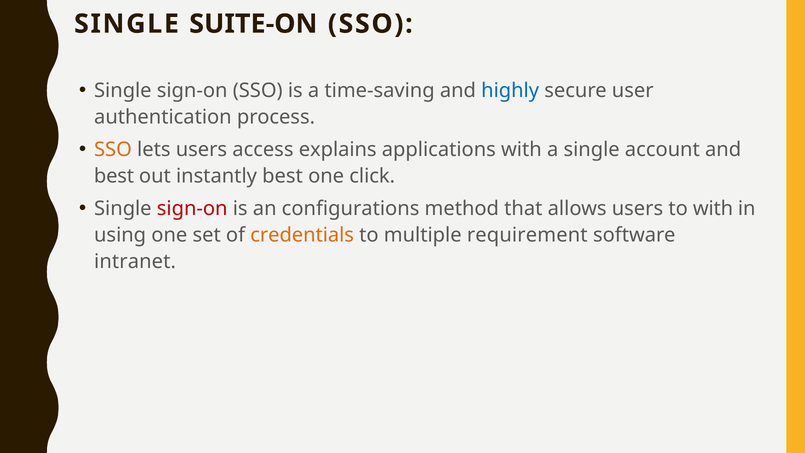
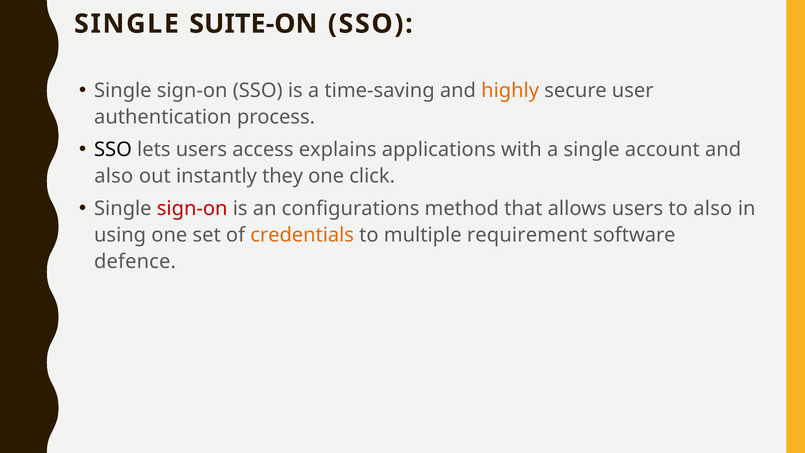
highly colour: blue -> orange (510, 91)
SSO colour: orange -> black (113, 150)
best: best -> also (114, 176)
instantly best: best -> they (283, 176)
to with: with -> also (713, 209)
intranet: intranet -> defence (135, 262)
